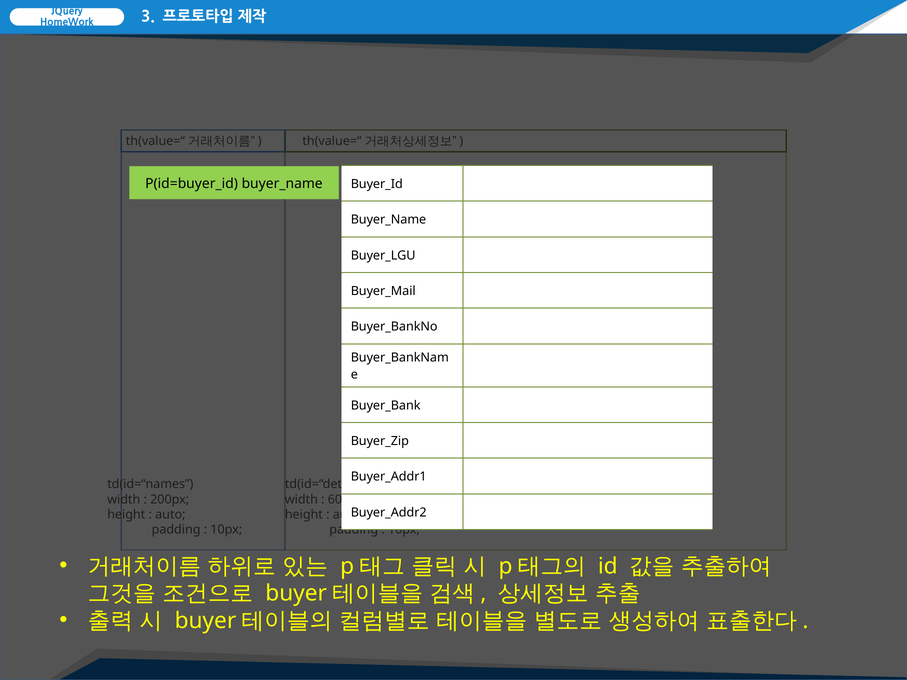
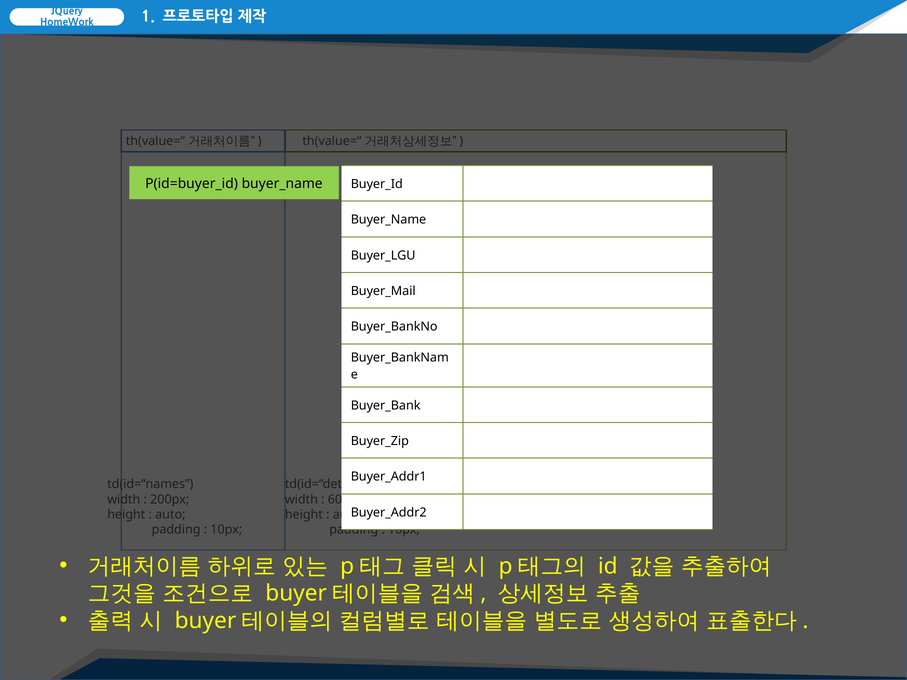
3: 3 -> 1 (148, 17)
